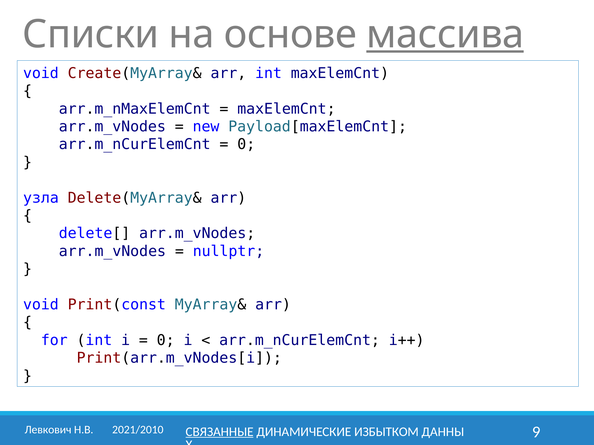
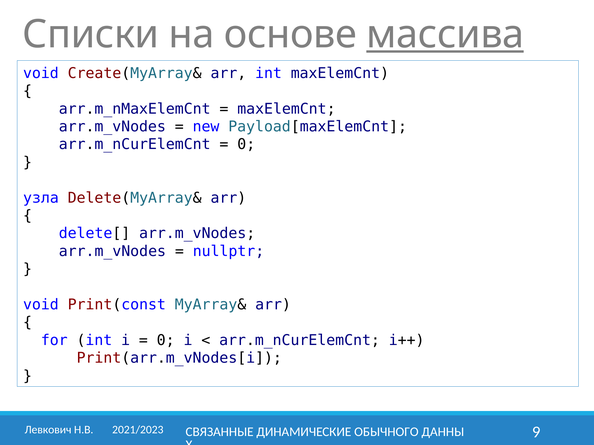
2021/2010: 2021/2010 -> 2021/2023 (138, 430)
СВЯЗАННЫЕ underline: present -> none (220, 432)
ИЗБЫТКОМ: ИЗБЫТКОМ -> ОБЫЧНОГО (386, 432)
